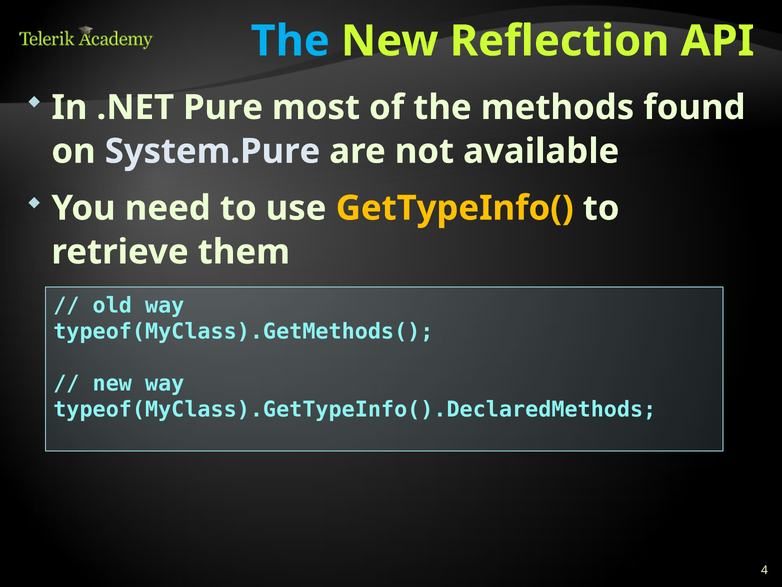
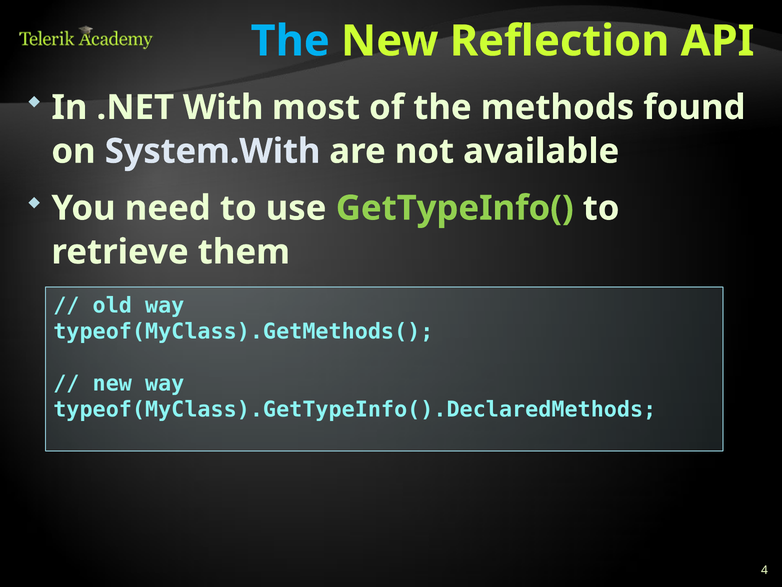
Pure: Pure -> With (223, 107)
System.Pure: System.Pure -> System.With (213, 151)
GetTypeInfo( colour: yellow -> light green (455, 208)
